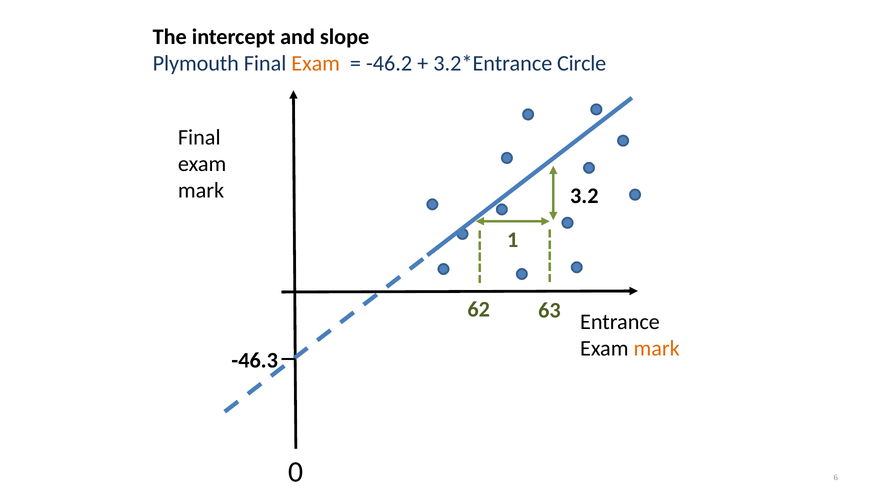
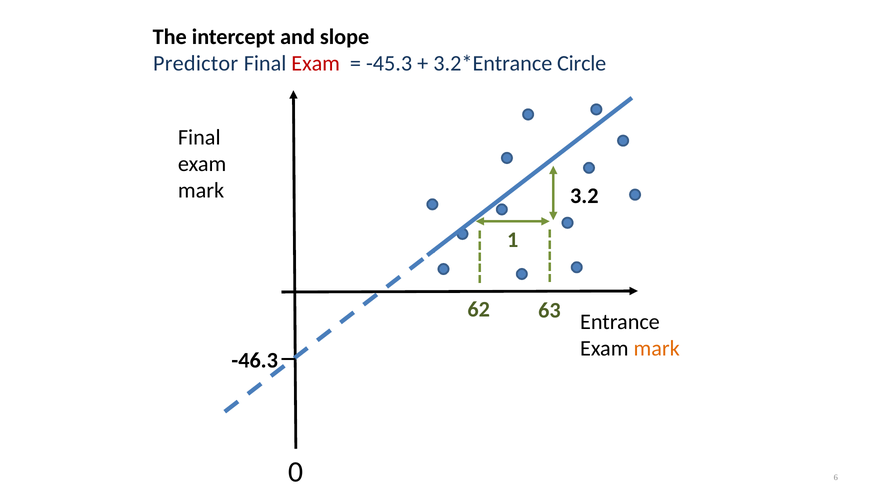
Plymouth: Plymouth -> Predictor (196, 63)
Exam colour: orange -> red (316, 63)
-46.2: -46.2 -> -45.3 (389, 63)
